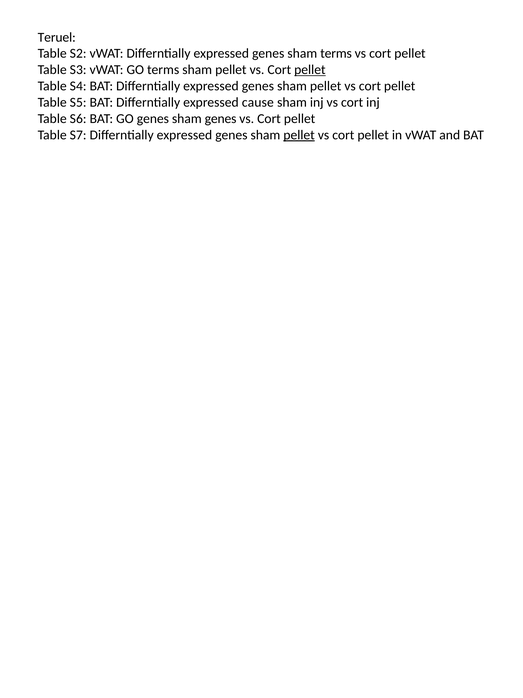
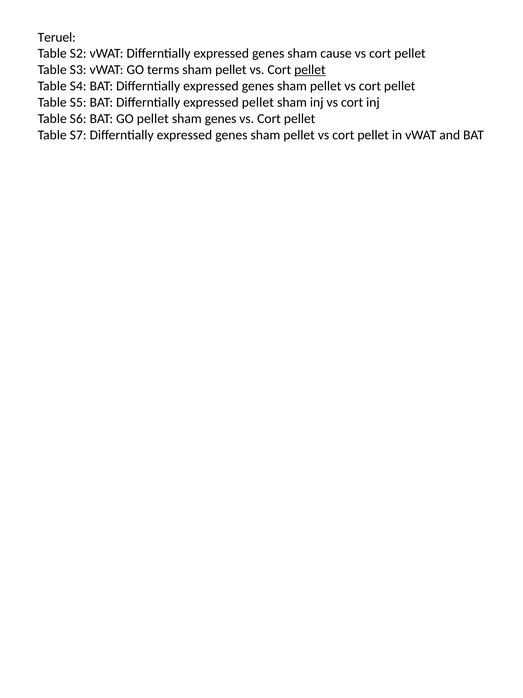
sham terms: terms -> cause (336, 53)
expressed cause: cause -> pellet (258, 102)
GO genes: genes -> pellet (153, 119)
pellet underline: present -> none (299, 135)
